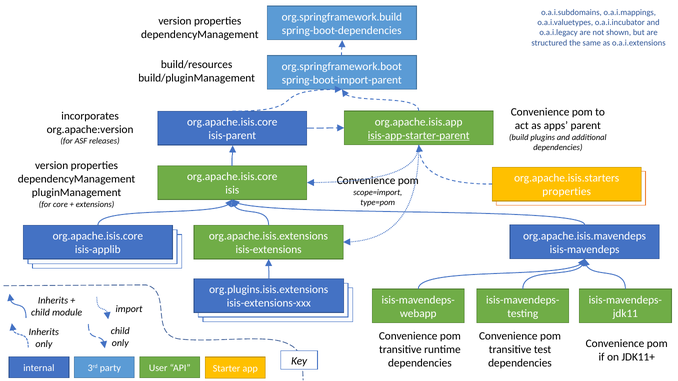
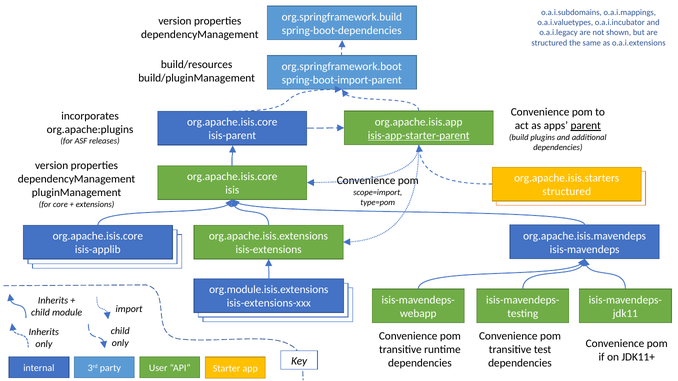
parent underline: none -> present (586, 126)
org.apache:version: org.apache:version -> org.apache:plugins (90, 129)
properties: properties -> structured (567, 192)
org.plugins.isis.extensions: org.plugins.isis.extensions -> org.module.isis.extensions (269, 290)
